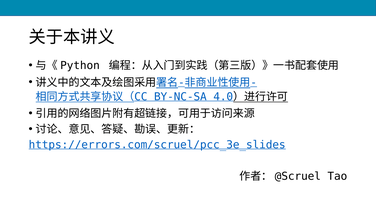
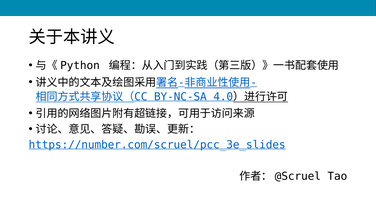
https://errors.com/scruel/pcc_3e_slides: https://errors.com/scruel/pcc_3e_slides -> https://number.com/scruel/pcc_3e_slides (157, 145)
